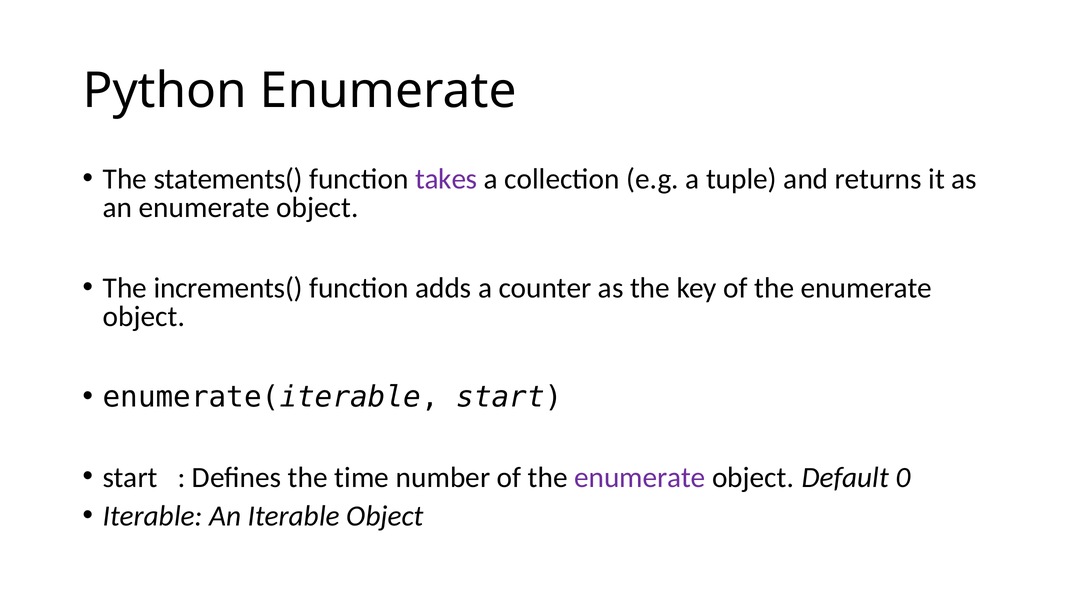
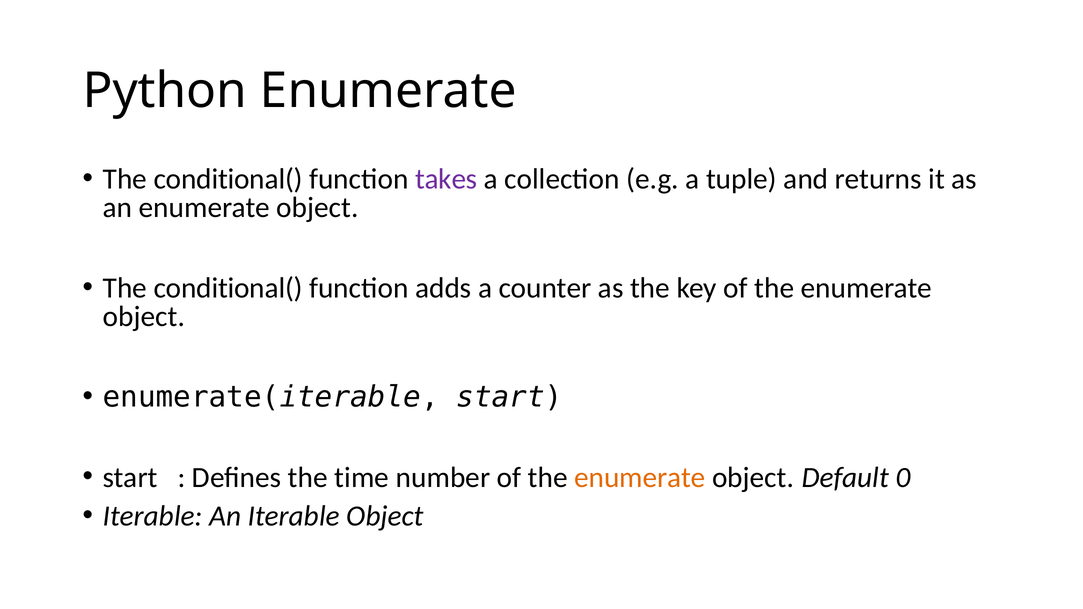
statements(: statements( -> conditional( (228, 179)
increments(: increments( -> conditional( (228, 288)
enumerate colour: purple -> orange (640, 478)
